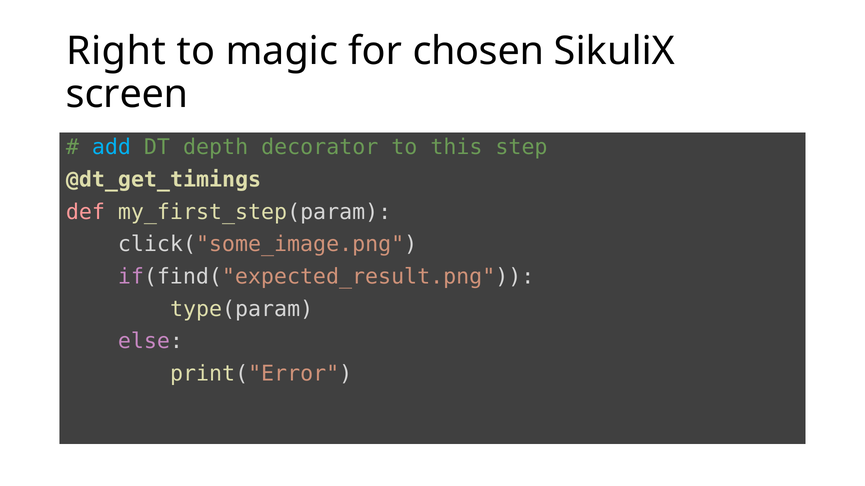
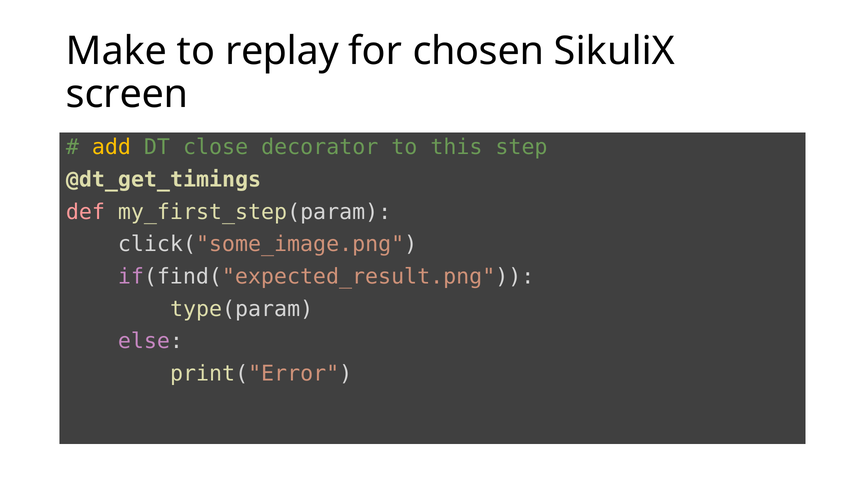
Right: Right -> Make (116, 51)
magic: magic -> replay (282, 51)
add colour: light blue -> yellow (111, 147)
depth: depth -> close (216, 147)
